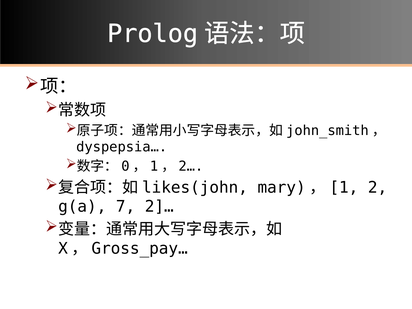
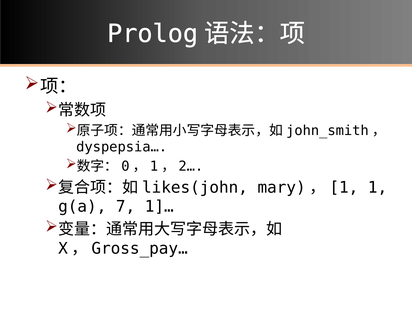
2: 2 -> 1 (378, 187)
2]…: 2]… -> 1]… (159, 207)
